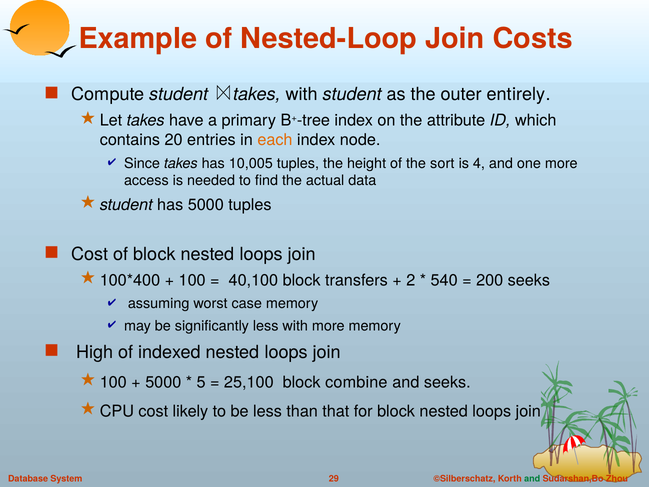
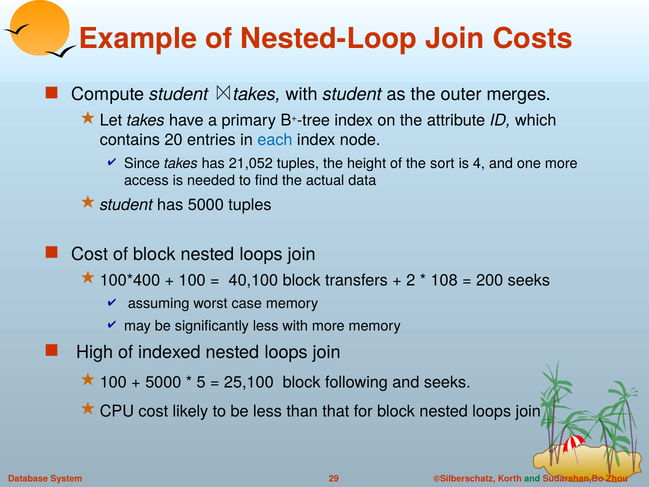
entirely: entirely -> merges (519, 94)
each colour: orange -> blue (275, 140)
10,005: 10,005 -> 21,052 (251, 163)
540: 540 -> 108 (444, 280)
combine: combine -> following (356, 382)
